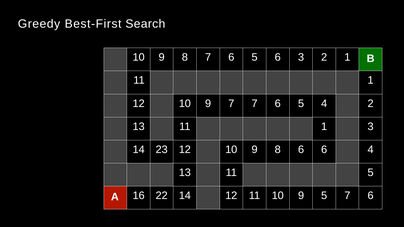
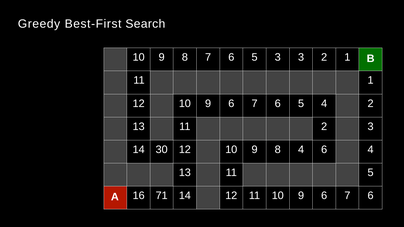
5 6: 6 -> 3 (278, 57)
12 10 9 7: 7 -> 6 (231, 104)
13 11 1: 1 -> 2 (324, 127)
23: 23 -> 30 (162, 150)
8 6: 6 -> 4 (301, 150)
22: 22 -> 71 (162, 196)
11 10 9 5: 5 -> 6 (324, 196)
